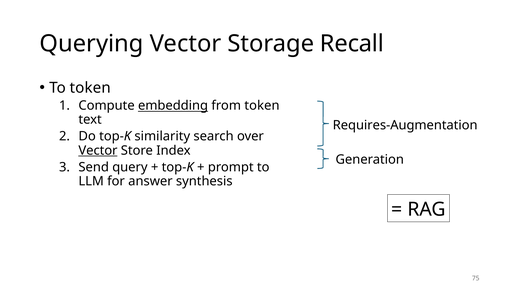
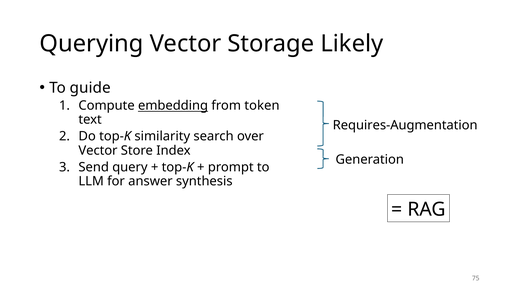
Recall: Recall -> Likely (352, 44)
To token: token -> guide (90, 88)
Vector underline: present -> none (98, 150)
